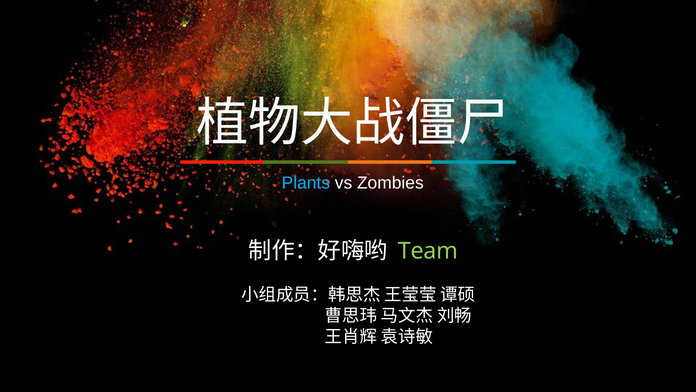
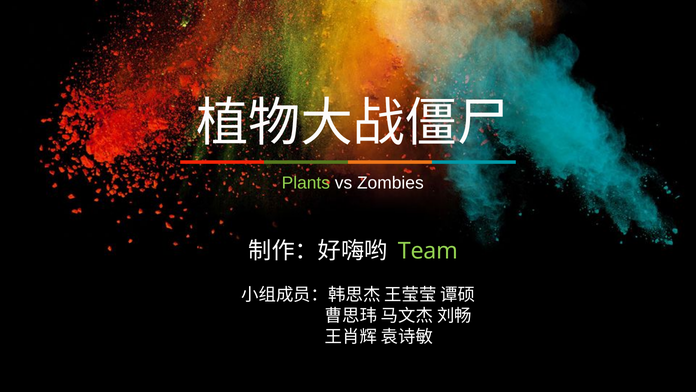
Plants colour: light blue -> light green (306, 183)
